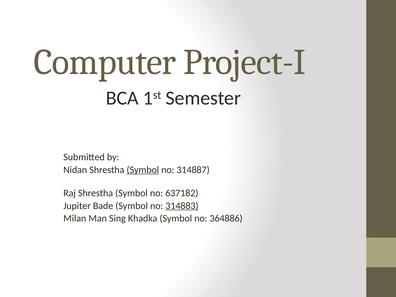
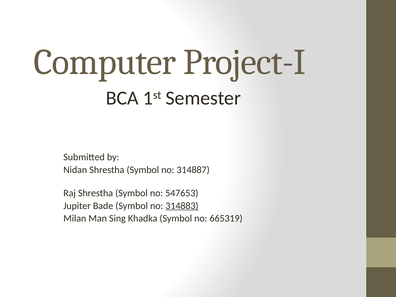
Symbol underline: present -> none (143, 170)
637182: 637182 -> 547653 (182, 193)
364886: 364886 -> 665319 (226, 218)
